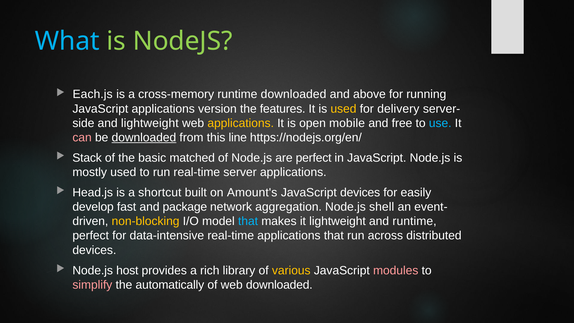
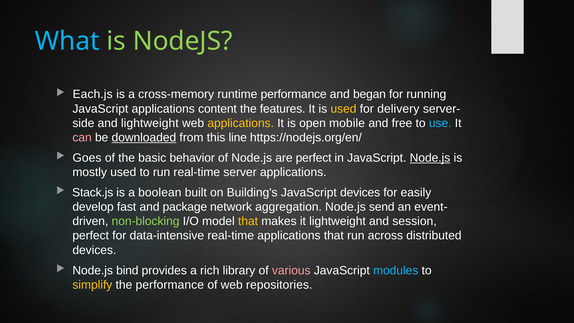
runtime downloaded: downloaded -> performance (294, 94)
above: above -> began (369, 94)
version: version -> content (217, 109)
Stack: Stack -> Goes (87, 158)
matched: matched -> behavior (192, 158)
Node.js underline: none -> present (430, 158)
Head.js: Head.js -> Stack.js (93, 193)
shortcut: shortcut -> boolean (160, 193)
Amount's: Amount's -> Building's (252, 193)
shell: shell -> send (382, 207)
non-blocking colour: yellow -> light green (146, 221)
that colour: light blue -> yellow (248, 221)
and runtime: runtime -> session (415, 221)
host: host -> bind (127, 270)
various colour: yellow -> pink (291, 270)
modules colour: pink -> light blue (396, 270)
simplify colour: pink -> yellow (92, 285)
the automatically: automatically -> performance (170, 285)
web downloaded: downloaded -> repositories (279, 285)
